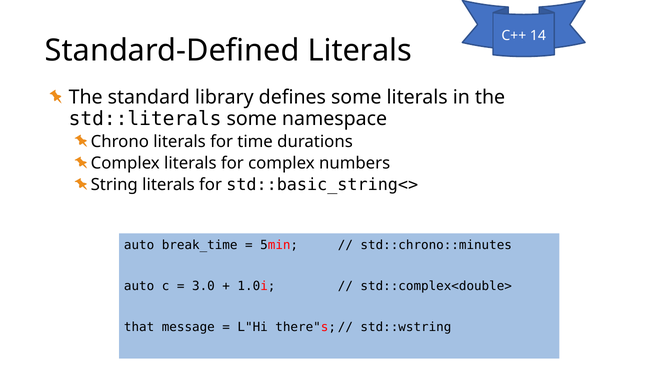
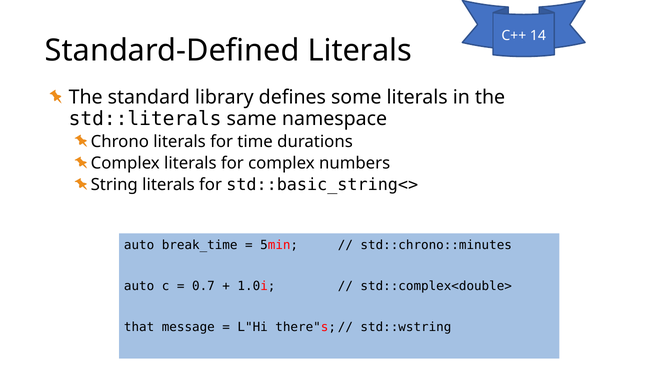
std::literals some: some -> same (252, 119)
3.0: 3.0 -> 0.7 (203, 286)
